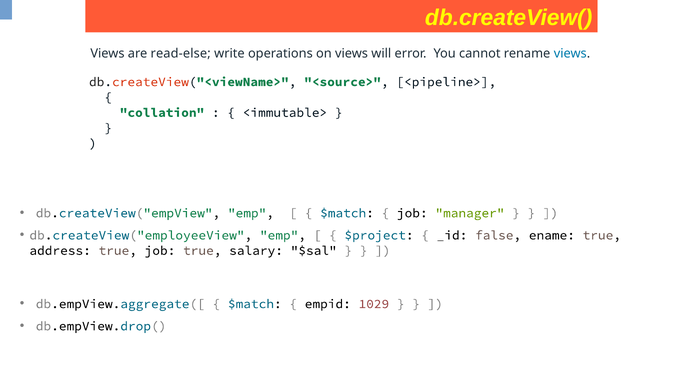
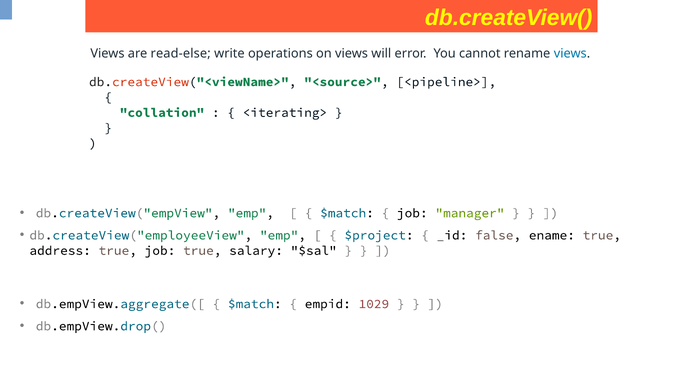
<immutable>: <immutable> -> <iterating> (285, 113)
